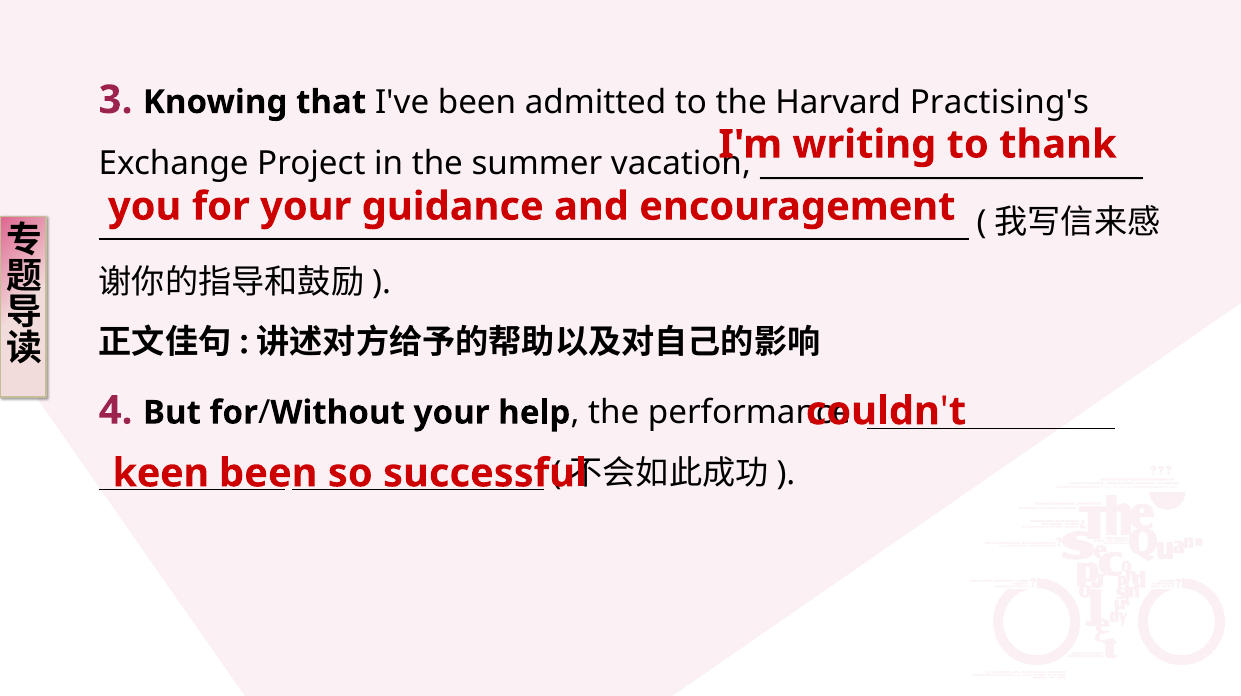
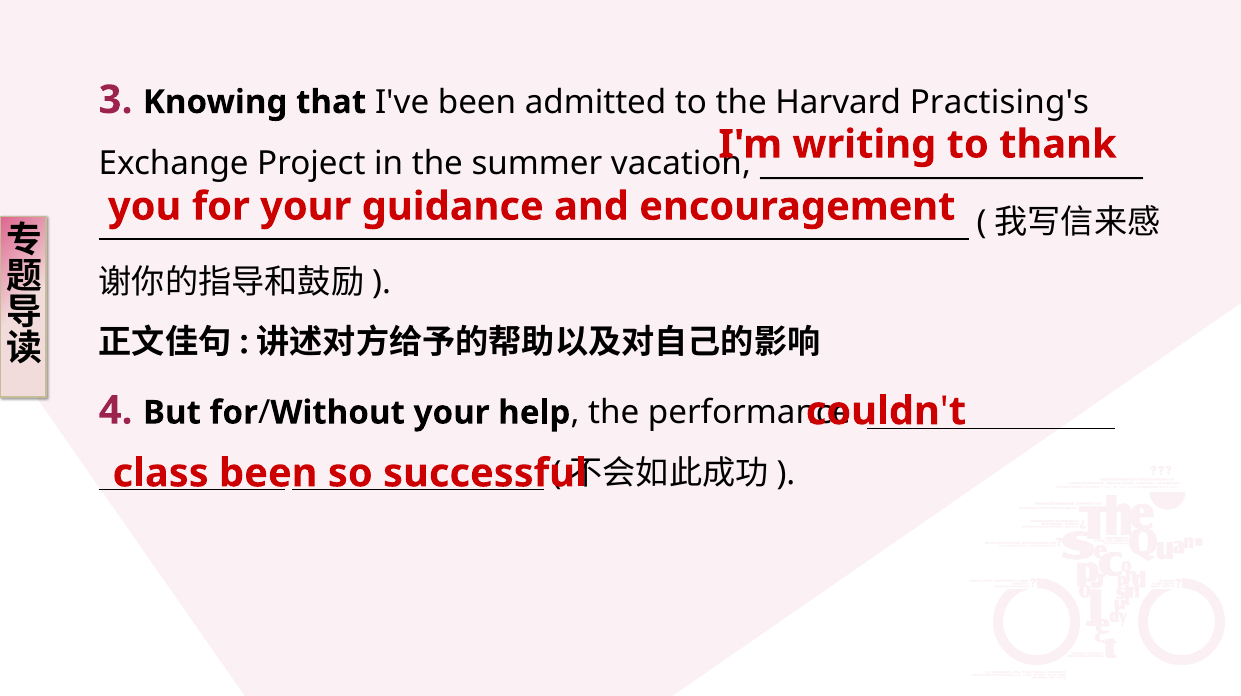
keen: keen -> class (161, 473)
